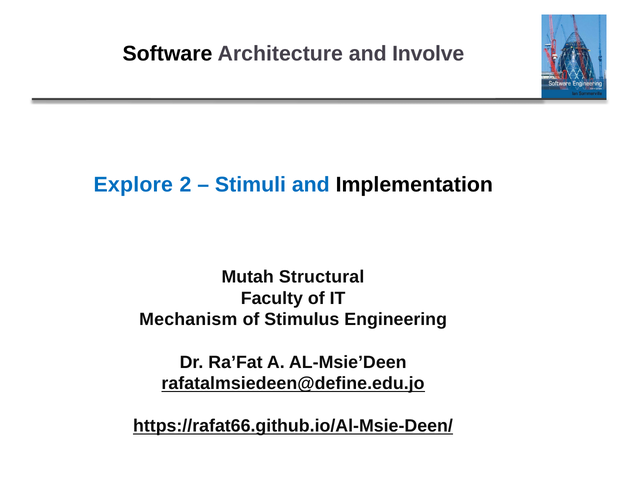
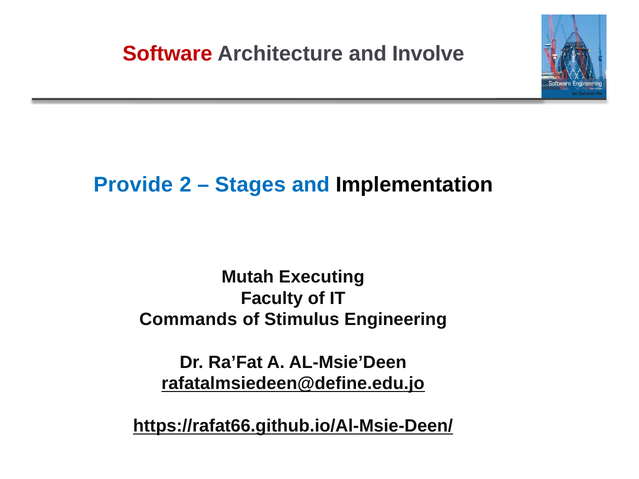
Software colour: black -> red (167, 54)
Explore: Explore -> Provide (133, 185)
Stimuli: Stimuli -> Stages (250, 185)
Structural: Structural -> Executing (322, 277)
Mechanism: Mechanism -> Commands (188, 320)
